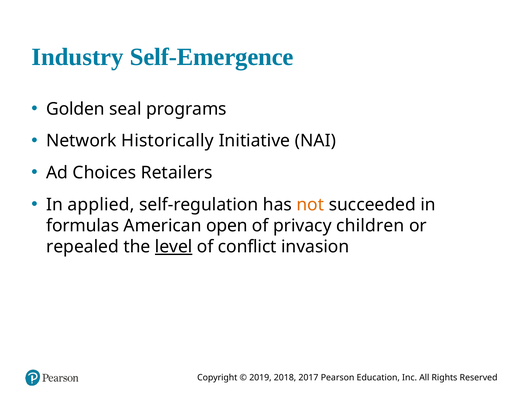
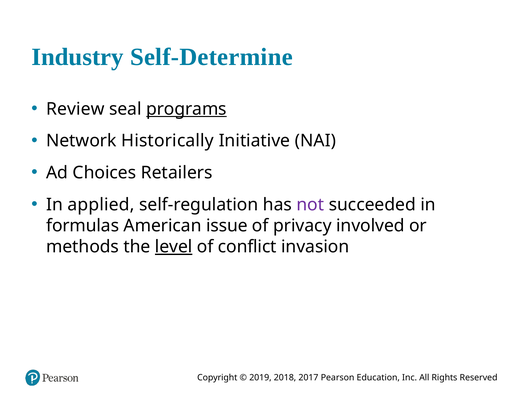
Self-Emergence: Self-Emergence -> Self-Determine (211, 57)
Golden: Golden -> Review (75, 109)
programs underline: none -> present (186, 109)
not colour: orange -> purple (310, 205)
open: open -> issue (227, 226)
children: children -> involved (370, 226)
repealed: repealed -> methods (83, 247)
